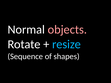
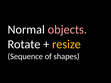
resize colour: light blue -> yellow (66, 44)
